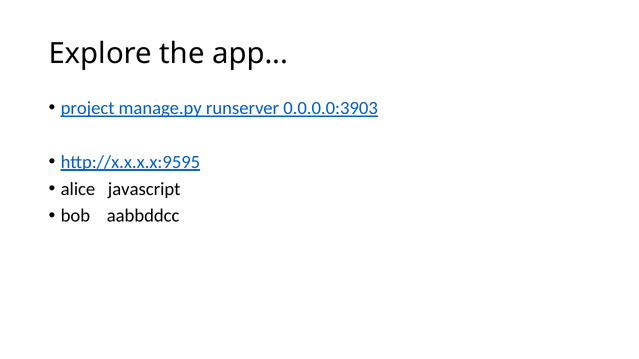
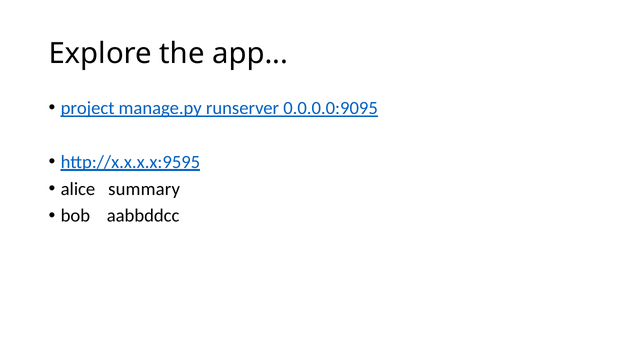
0.0.0.0:3903: 0.0.0.0:3903 -> 0.0.0.0:9095 (331, 108)
javascript: javascript -> summary (144, 189)
